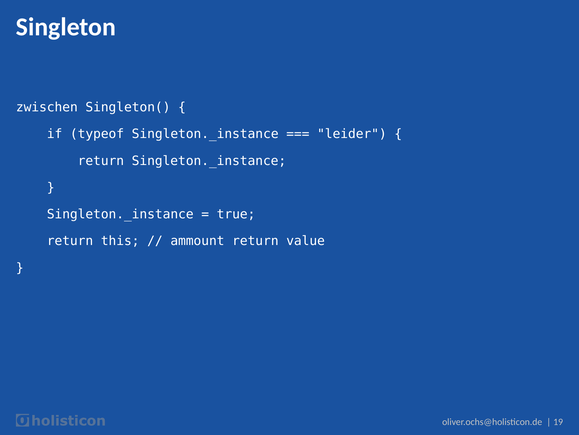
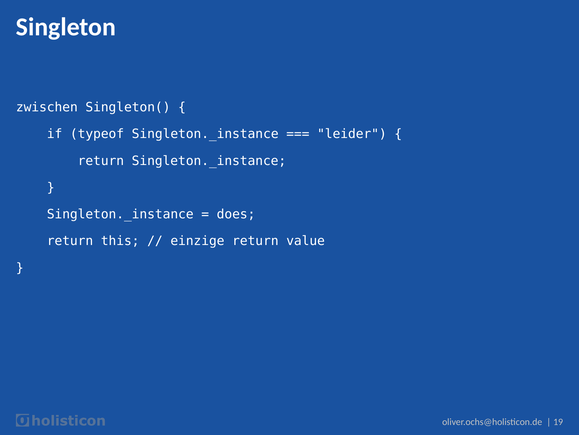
true: true -> does (236, 214)
ammount: ammount -> einzige (197, 241)
